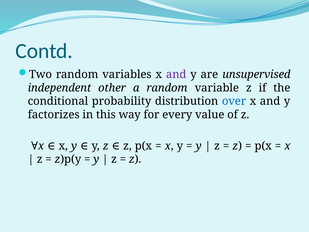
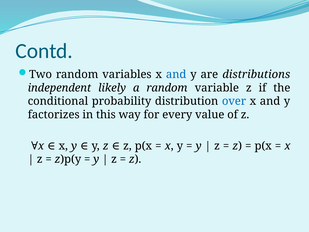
and colour: purple -> blue (176, 74)
unsupervised: unsupervised -> distributions (256, 74)
other: other -> likely (112, 88)
